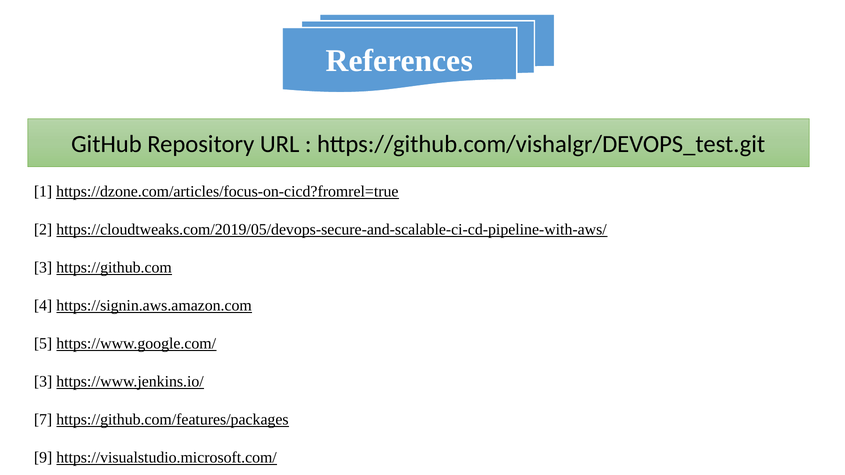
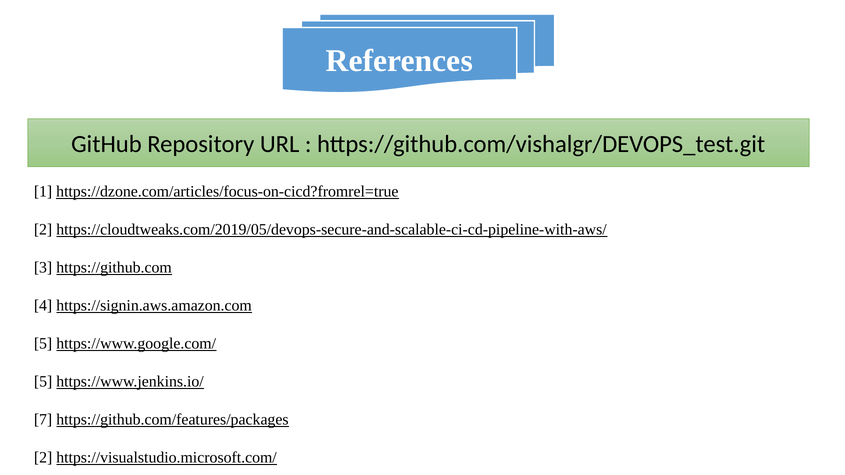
3: 3 -> 5 (43, 382)
9: 9 -> 2 (43, 458)
